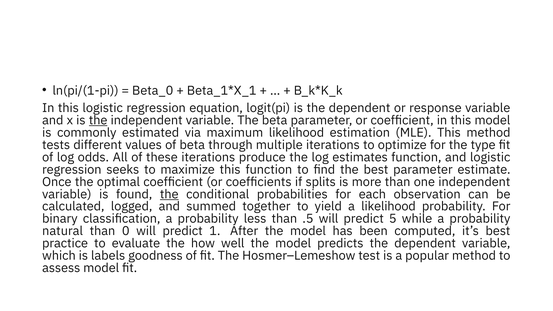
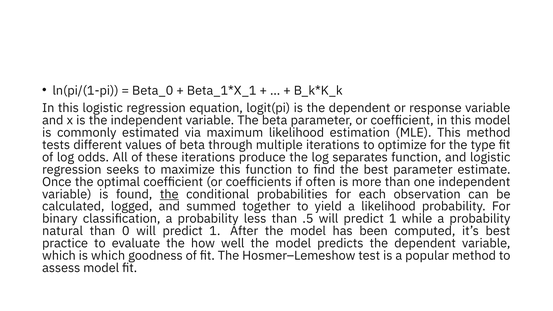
the underline: present -> none (98, 120)
estimates: estimates -> separates (360, 157)
splits: splits -> often (321, 182)
.5 will predict 5: 5 -> 1 (393, 219)
is labels: labels -> which (108, 256)
